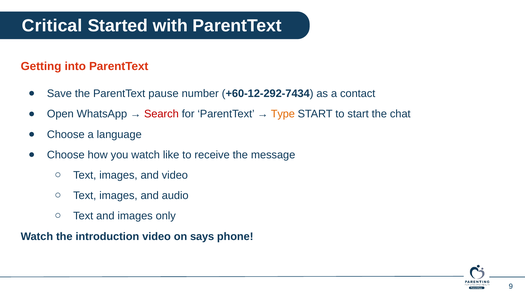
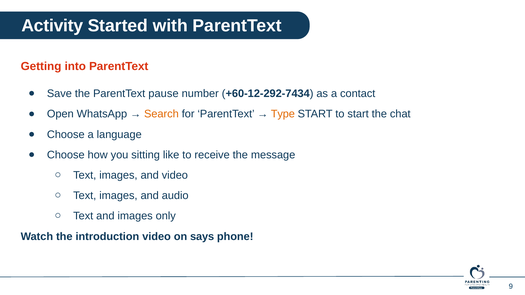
Critical: Critical -> Activity (52, 26)
Search colour: red -> orange (161, 114)
you watch: watch -> sitting (146, 155)
